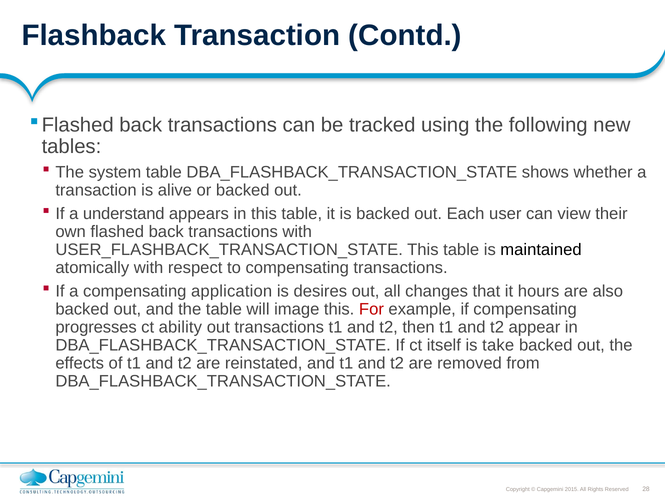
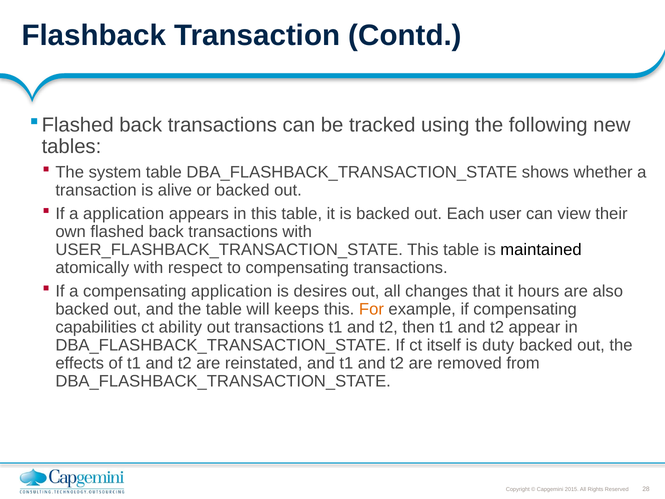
a understand: understand -> application (124, 214)
image: image -> keeps (297, 309)
For colour: red -> orange (371, 309)
progresses: progresses -> capabilities (96, 327)
take: take -> duty (498, 345)
